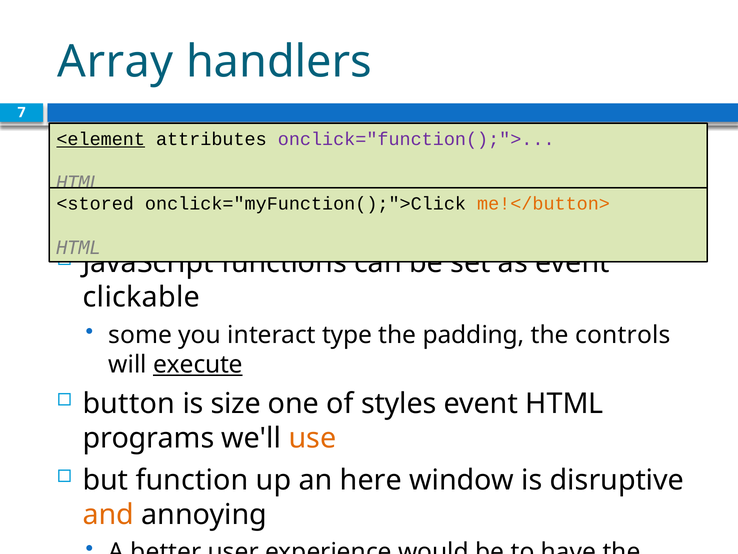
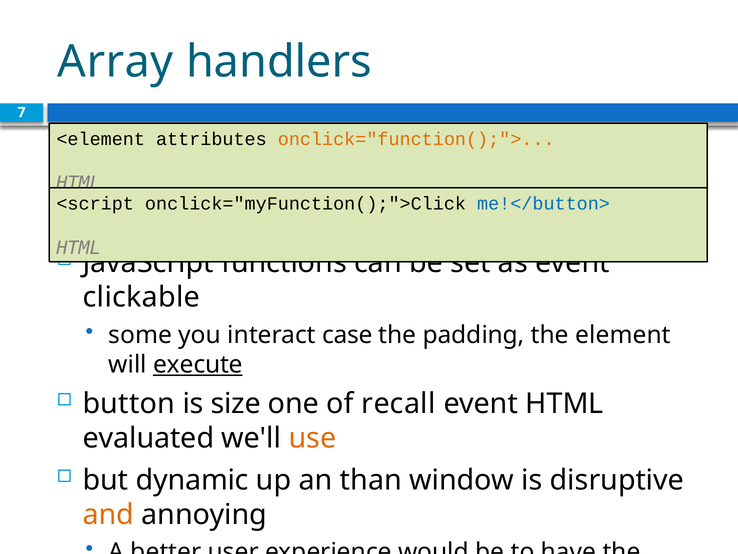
<element underline: present -> none (101, 139)
onclick="function();"> colour: purple -> orange (416, 139)
<stored: <stored -> <script (95, 204)
me!</button> colour: orange -> blue (544, 204)
type: type -> case (347, 335)
controls: controls -> element (623, 335)
styles: styles -> recall (398, 404)
programs: programs -> evaluated (148, 438)
function: function -> dynamic (192, 480)
here: here -> than (371, 480)
